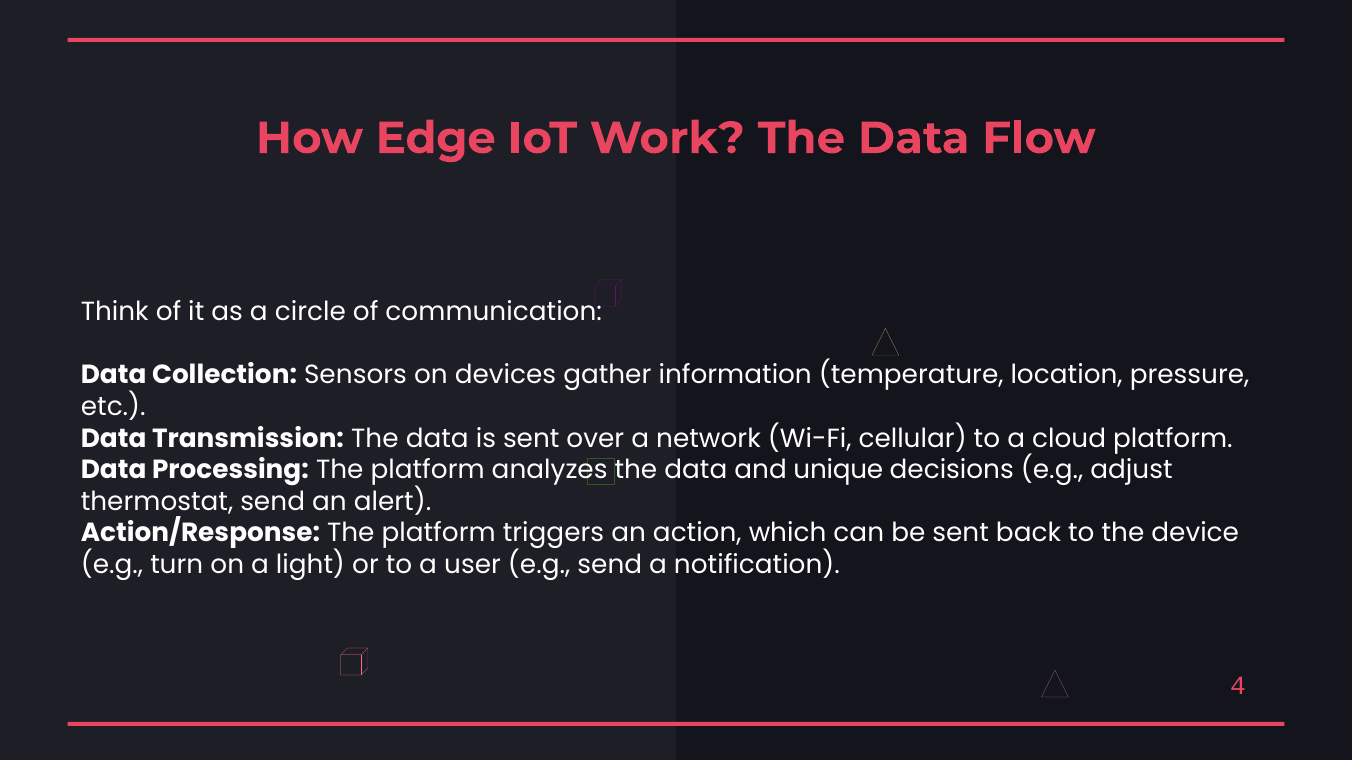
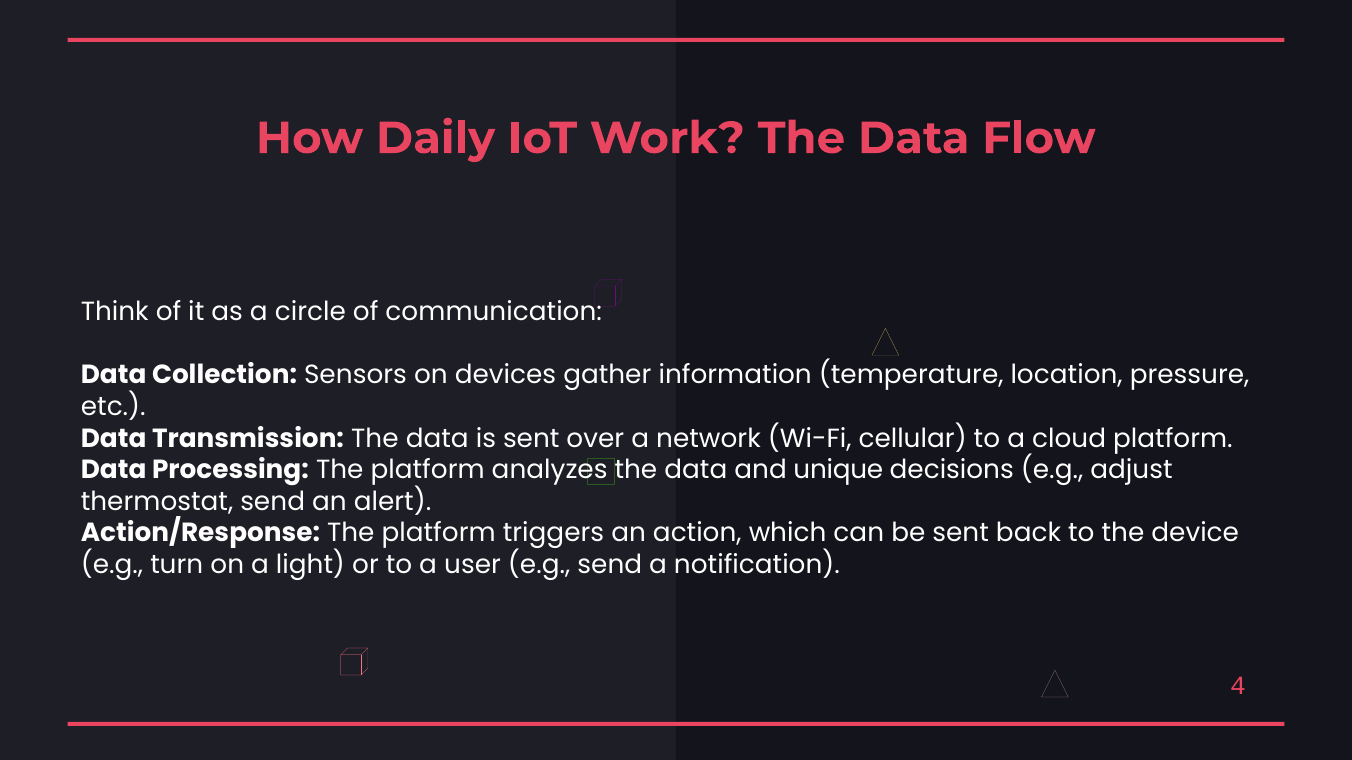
Edge: Edge -> Daily (435, 138)
